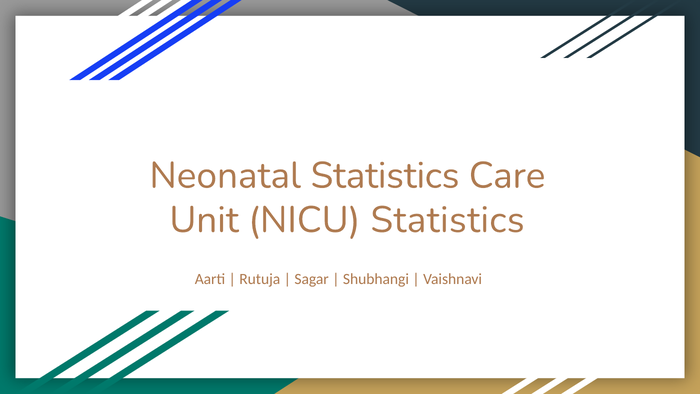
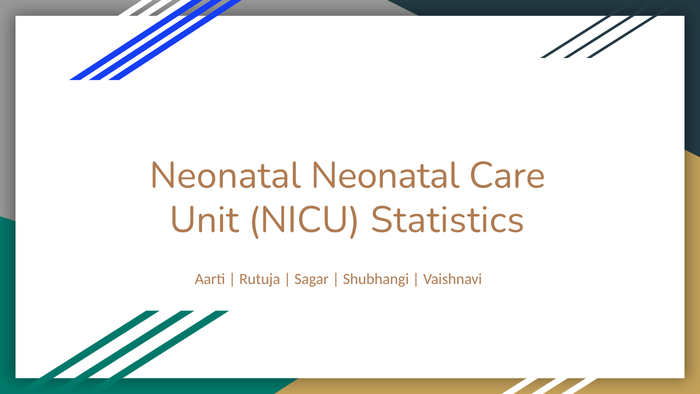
Neonatal Statistics: Statistics -> Neonatal (385, 175)
